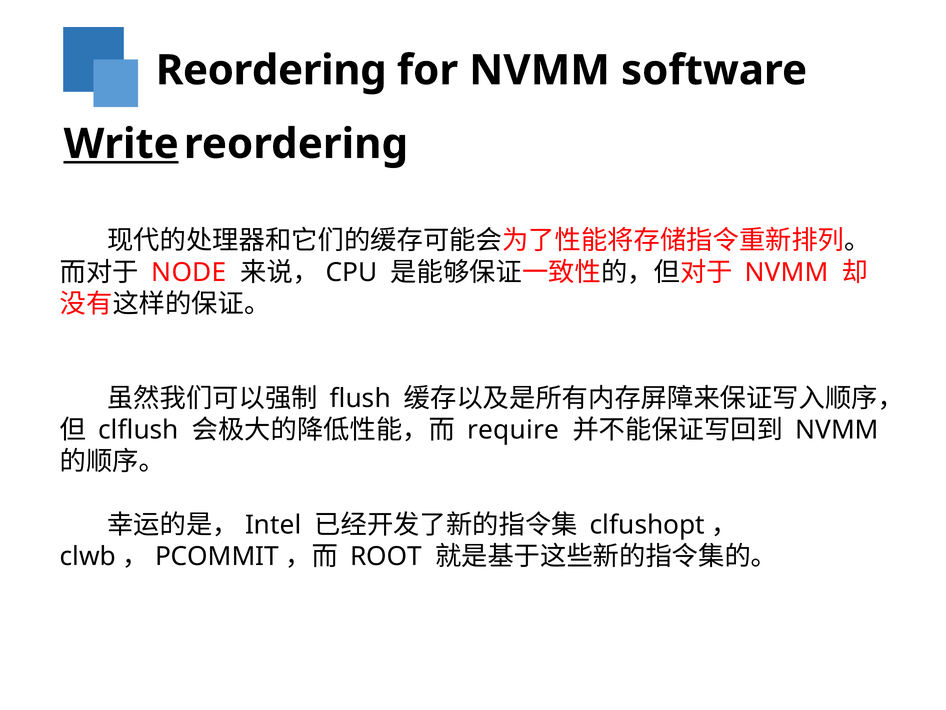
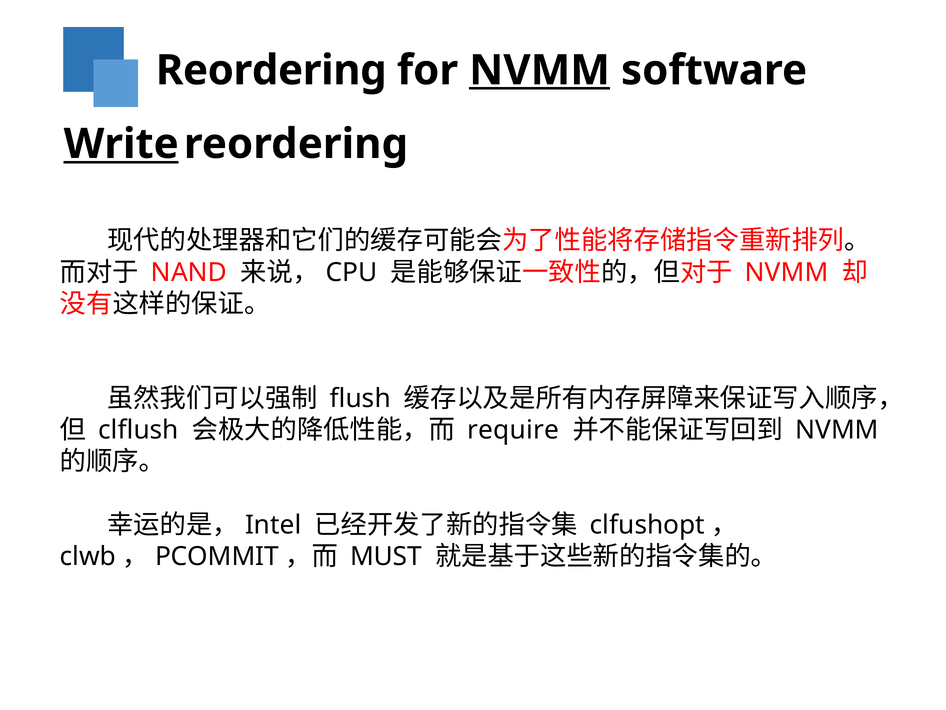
NVMM underline: none -> present (540, 70)
NODE: NODE -> NAND (189, 272)
ROOT: ROOT -> MUST (386, 556)
